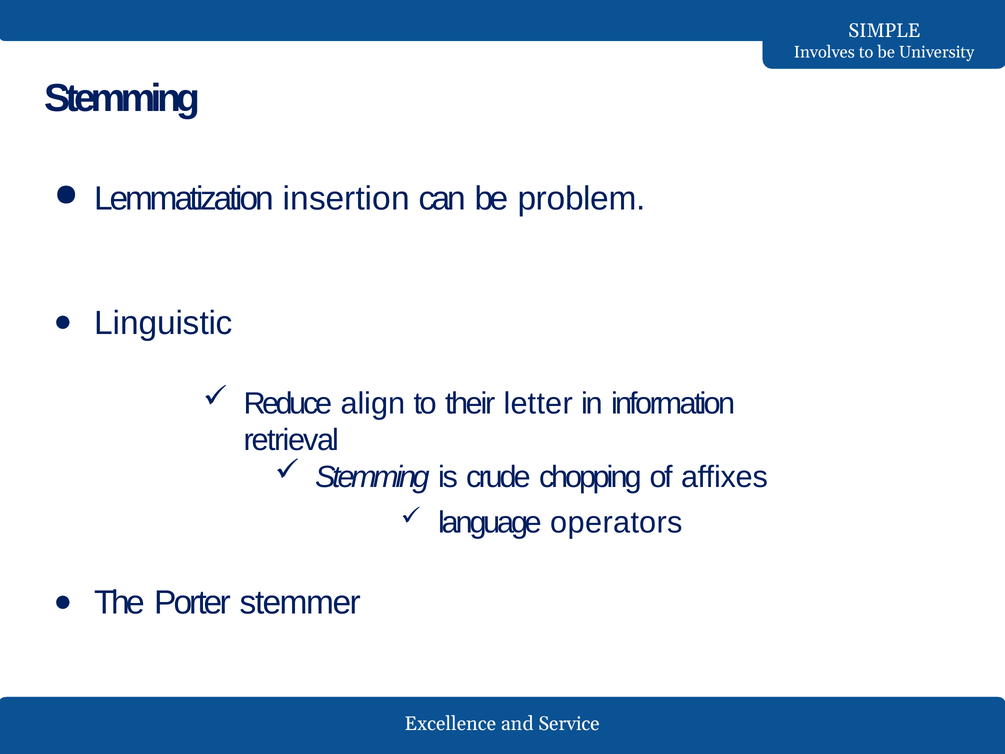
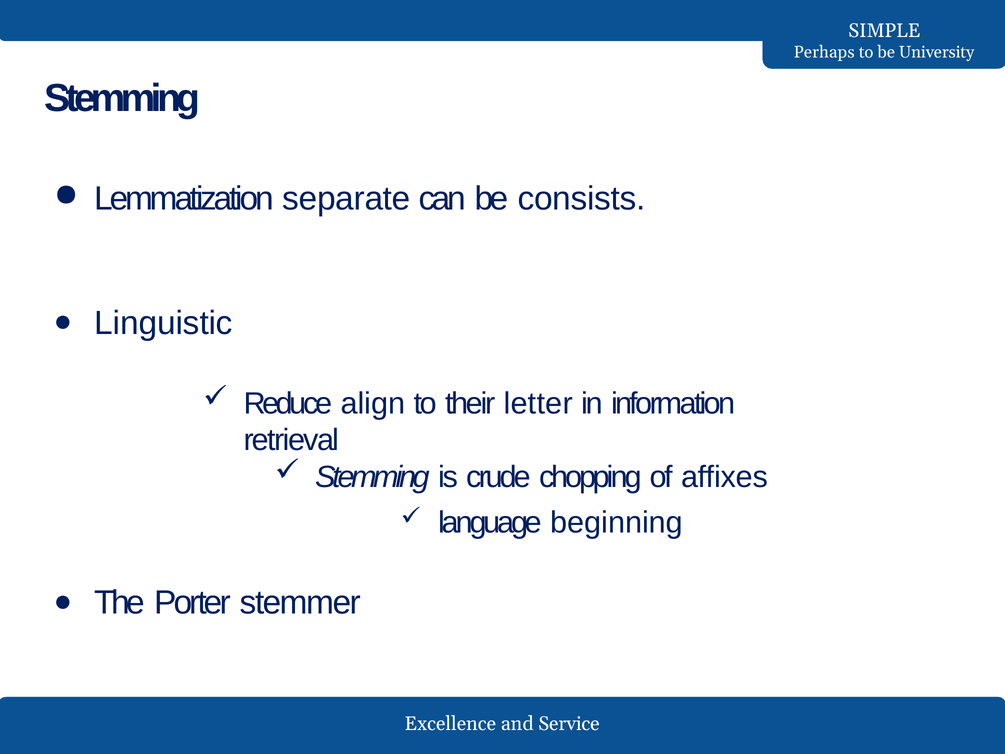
Involves: Involves -> Perhaps (824, 52)
insertion: insertion -> separate (346, 199)
problem: problem -> consists (582, 199)
operators: operators -> beginning (617, 522)
